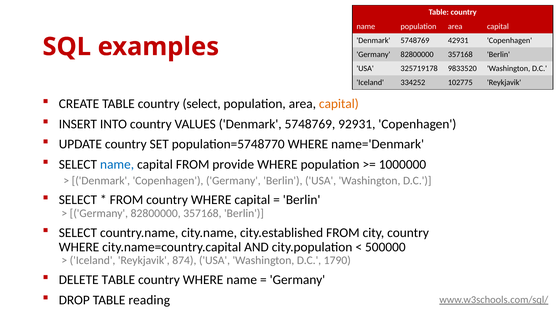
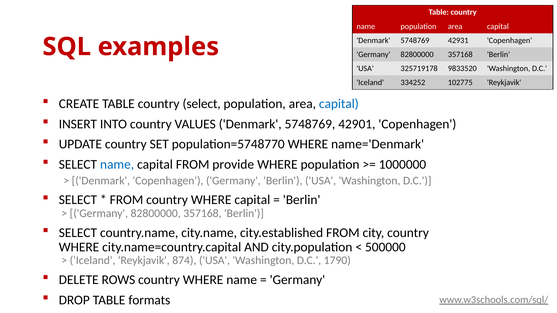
capital colour: orange -> blue (339, 104)
92931: 92931 -> 42901 (357, 124)
DELETE TABLE: TABLE -> ROWS (118, 280)
reading: reading -> formats (149, 300)
